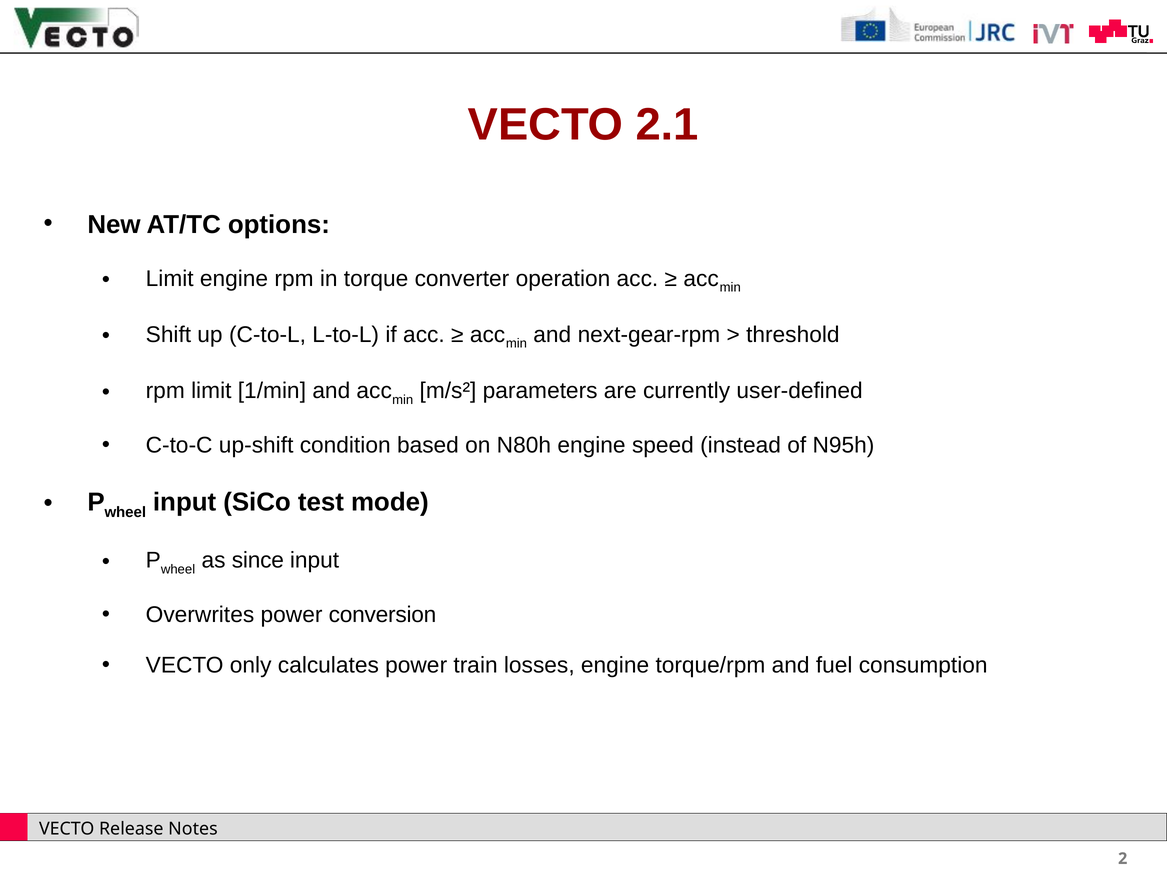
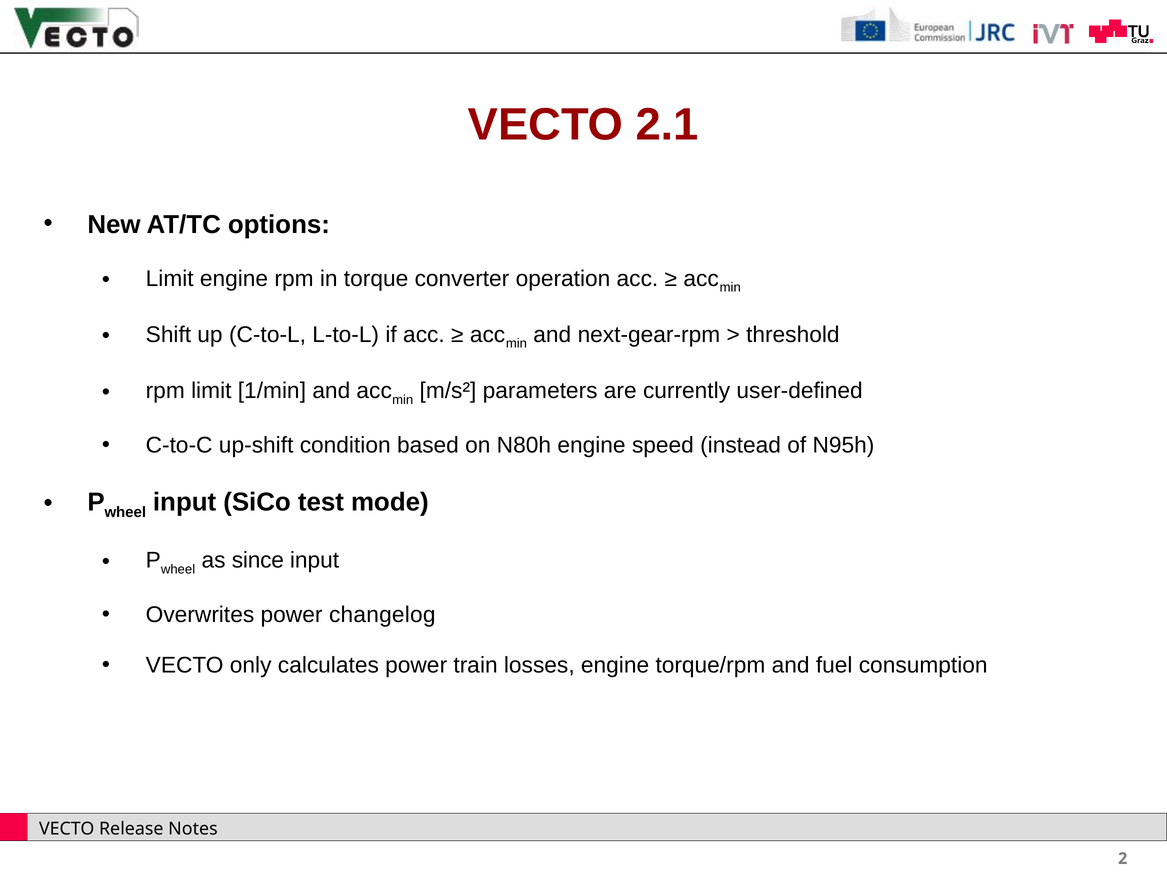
conversion: conversion -> changelog (382, 615)
